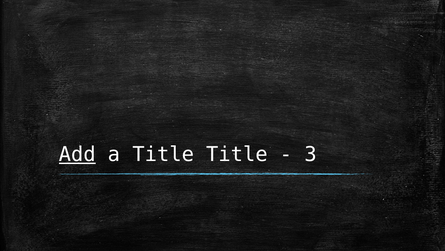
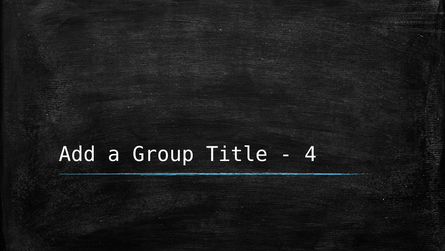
Add underline: present -> none (77, 154)
a Title: Title -> Group (163, 154)
3: 3 -> 4 (311, 154)
